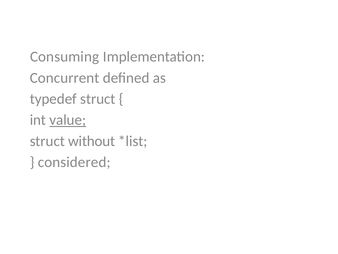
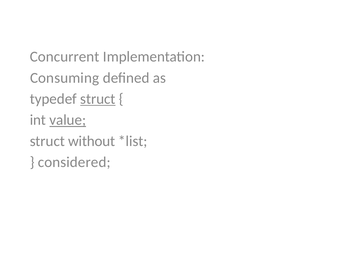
Consuming: Consuming -> Concurrent (65, 57)
Concurrent: Concurrent -> Consuming (65, 78)
struct underline: none -> present (98, 99)
